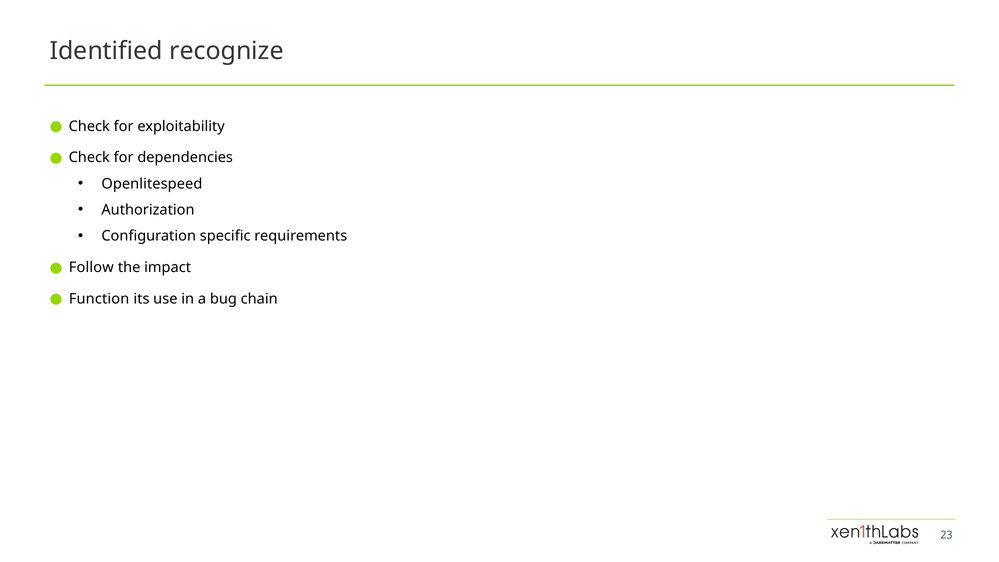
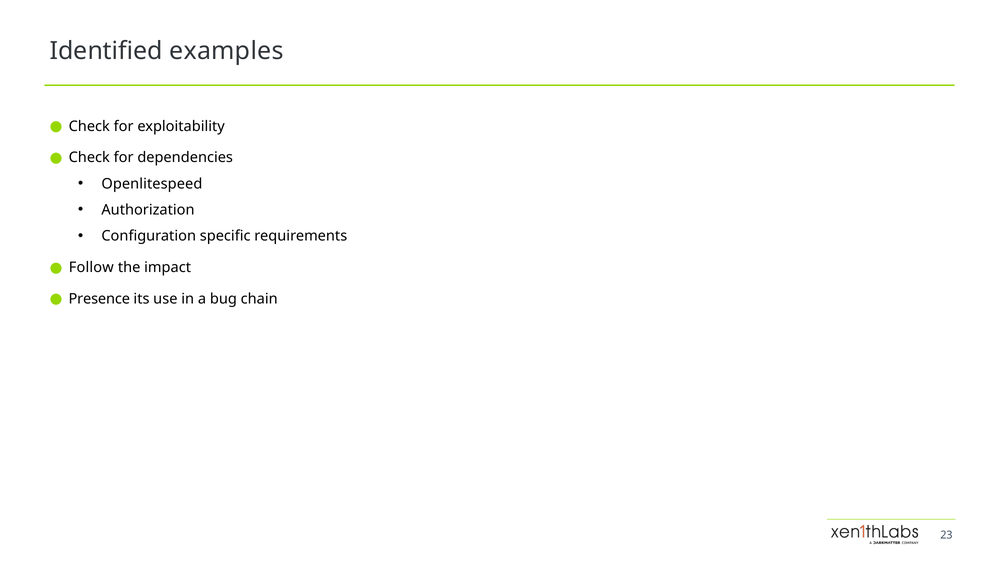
recognize: recognize -> examples (226, 51)
Function: Function -> Presence (99, 299)
